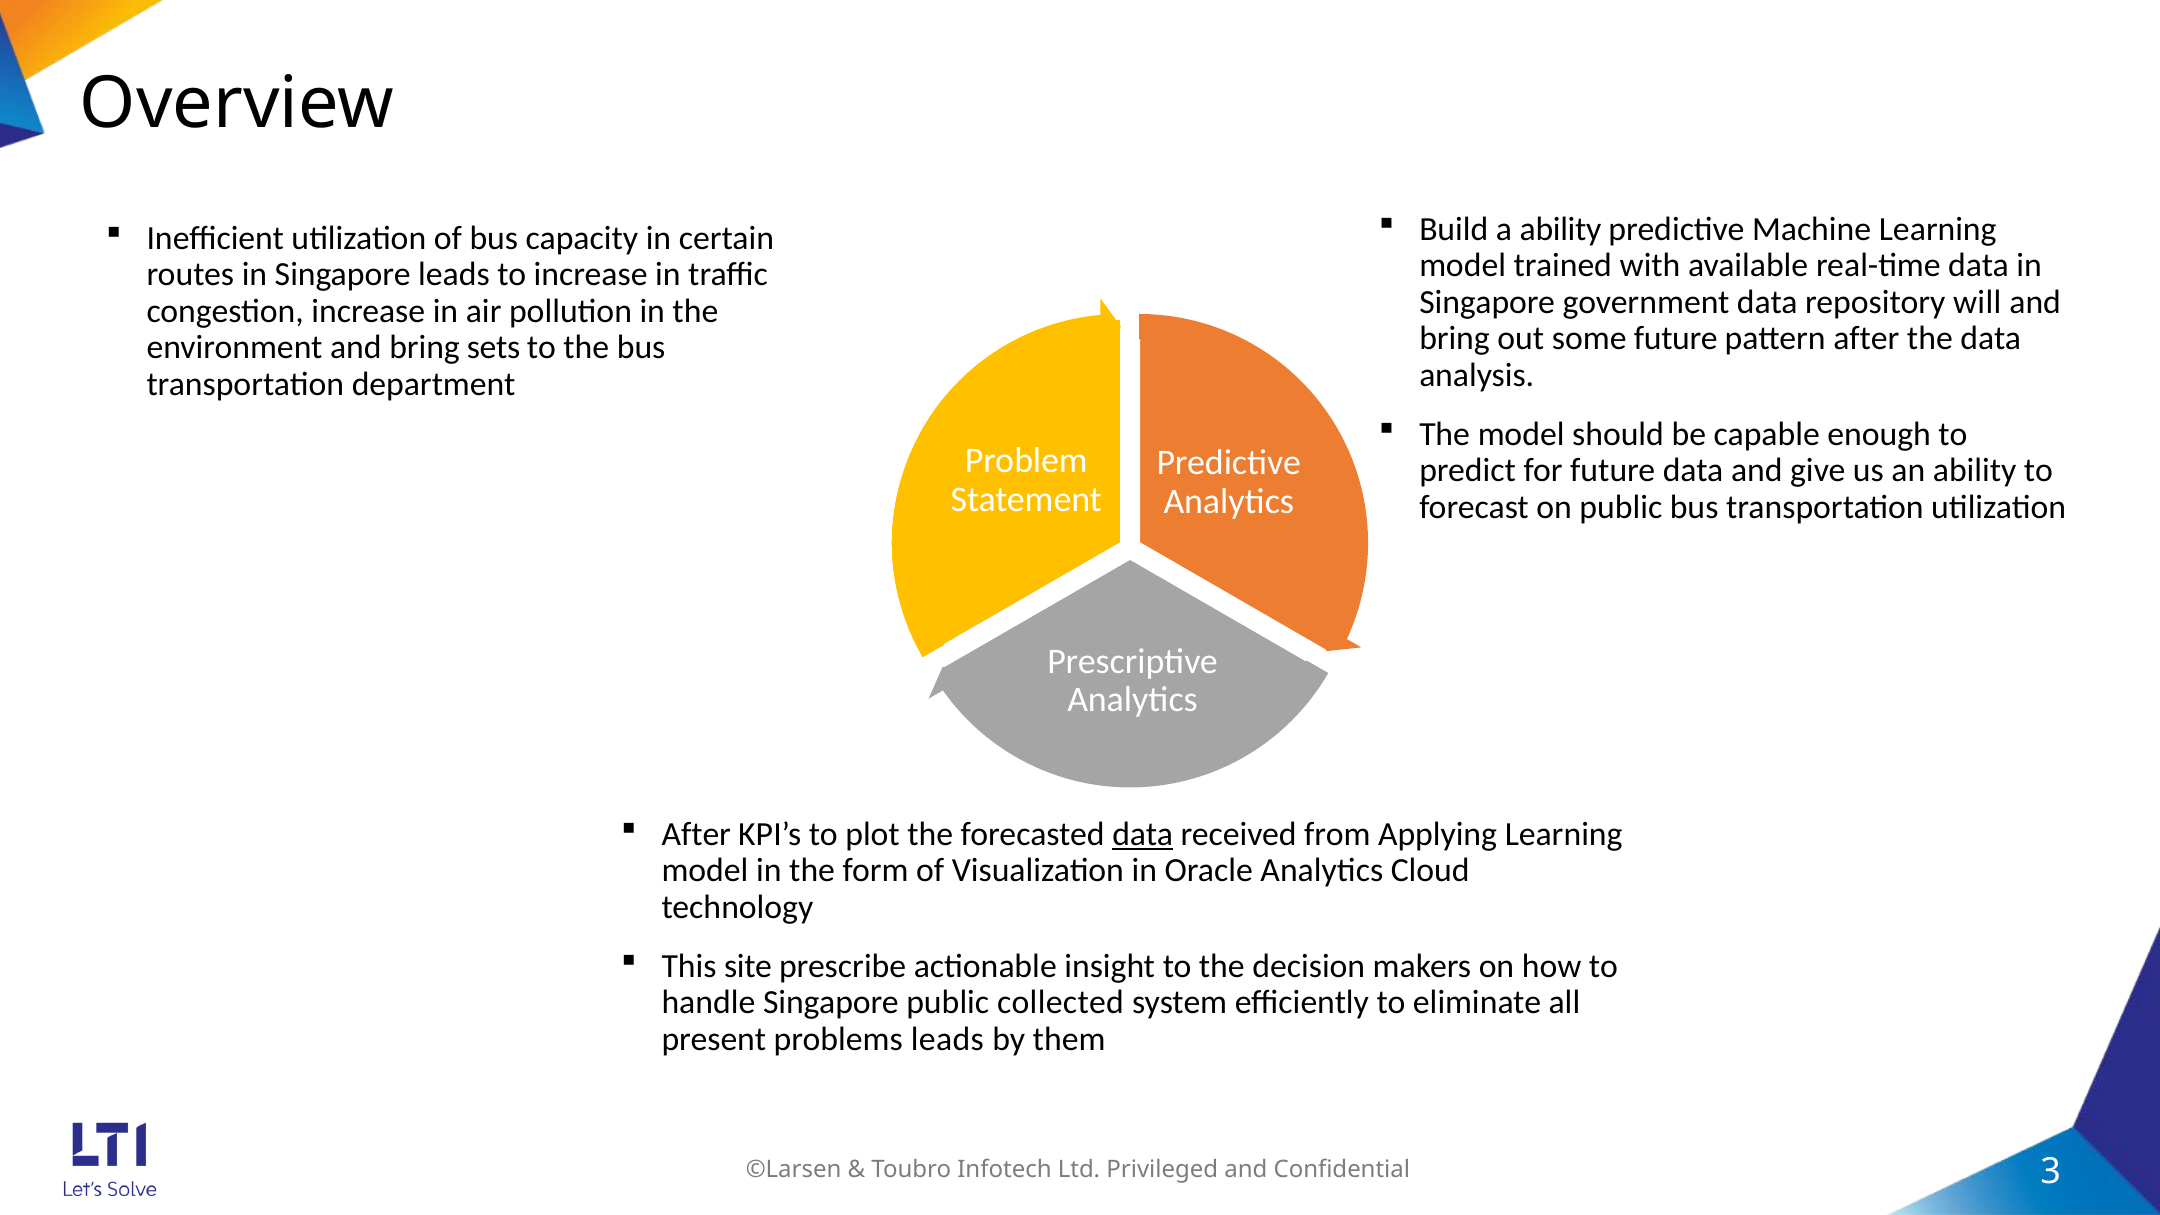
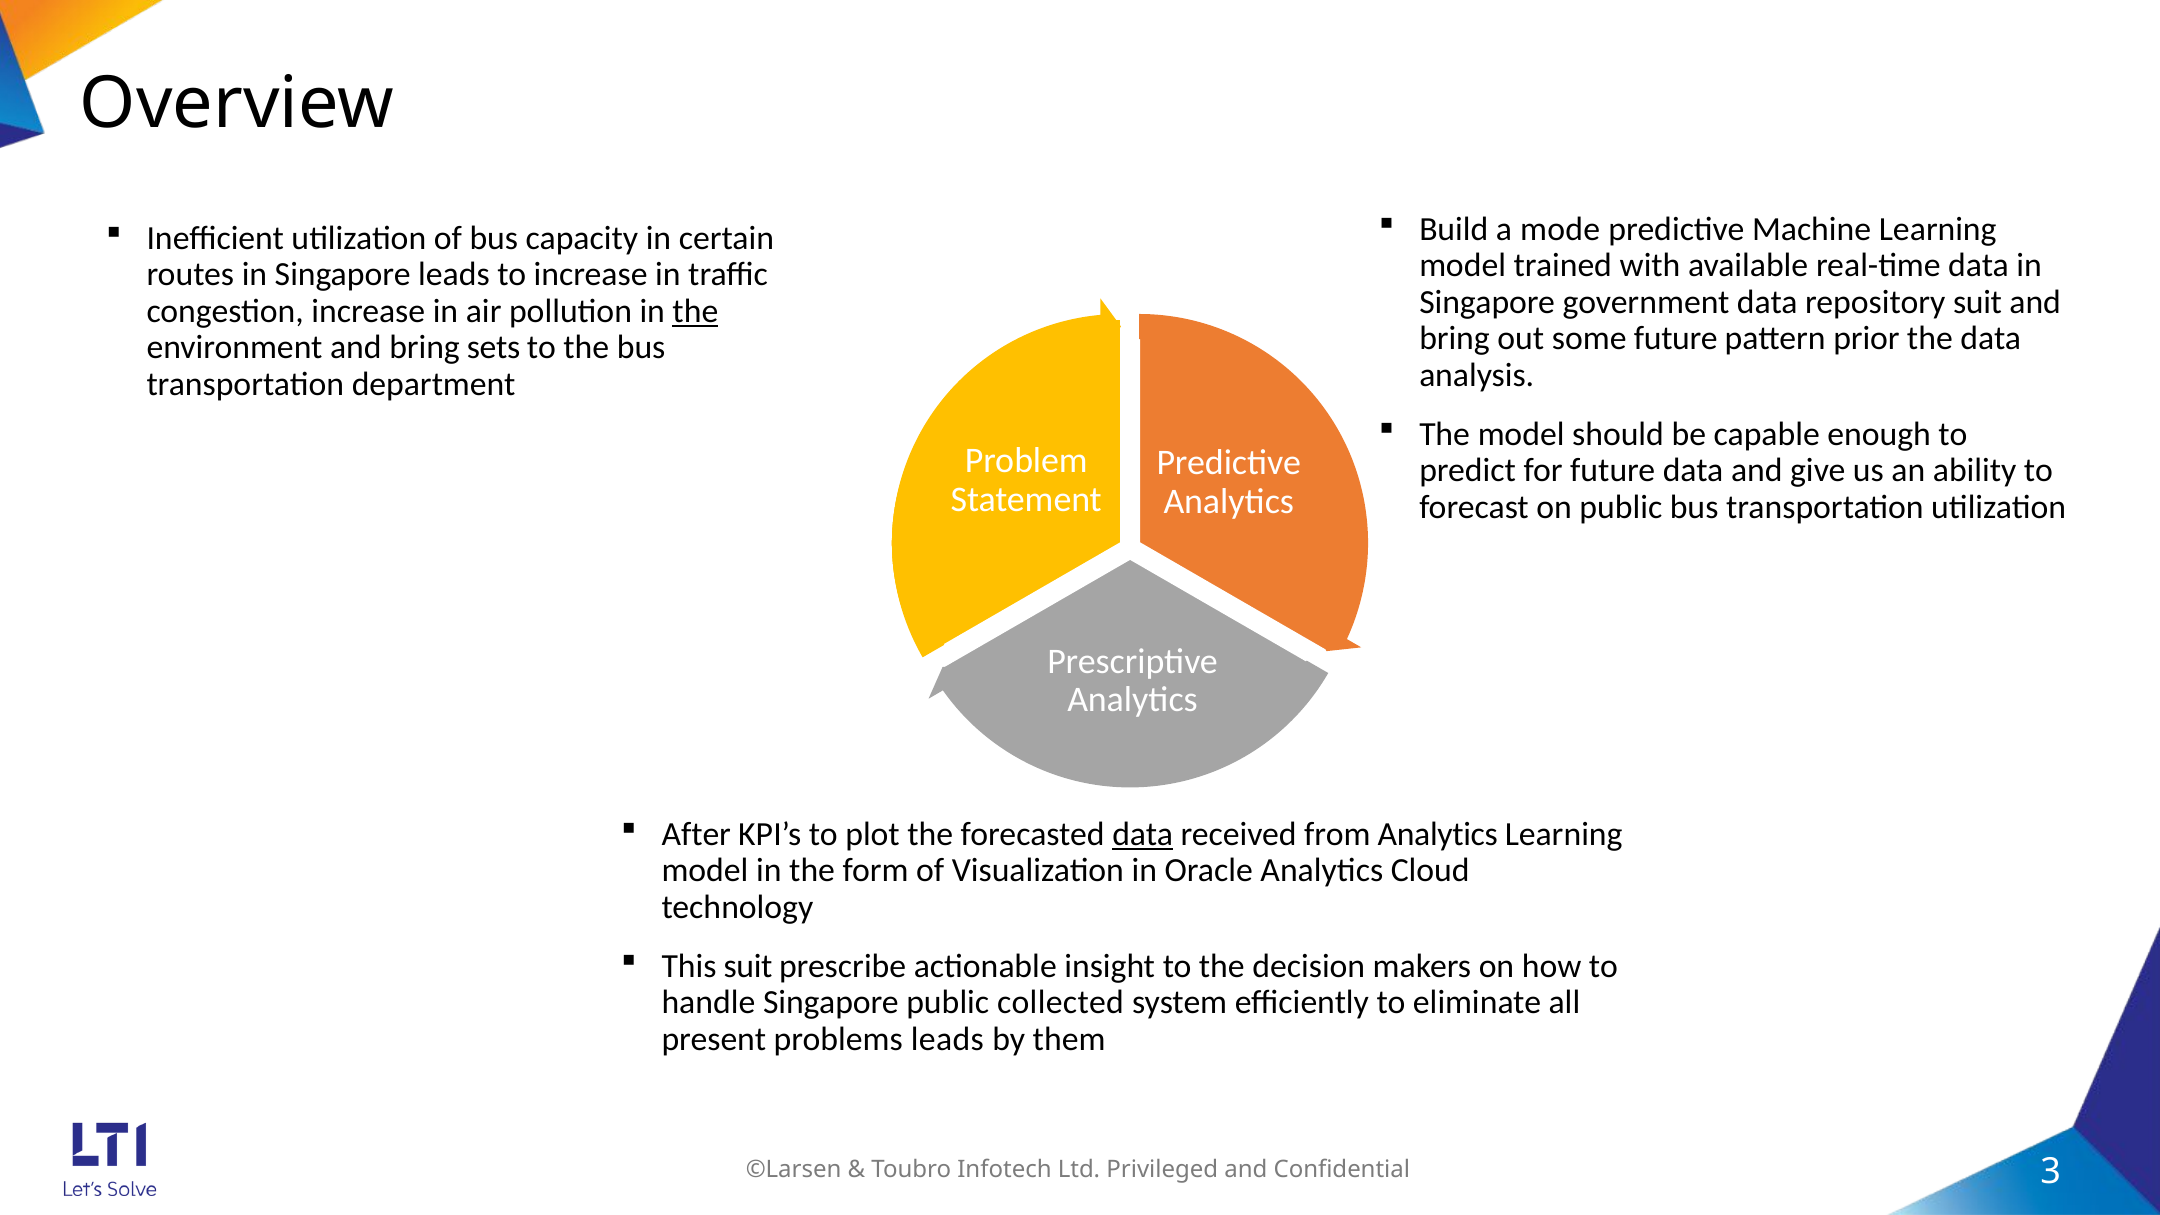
a ability: ability -> mode (1560, 229)
repository will: will -> suit (1978, 302)
the underline: none -> present (695, 311)
pattern after: after -> prior (1866, 339)
from Applying: Applying -> Analytics (1438, 834)
This site: site -> suit (748, 966)
